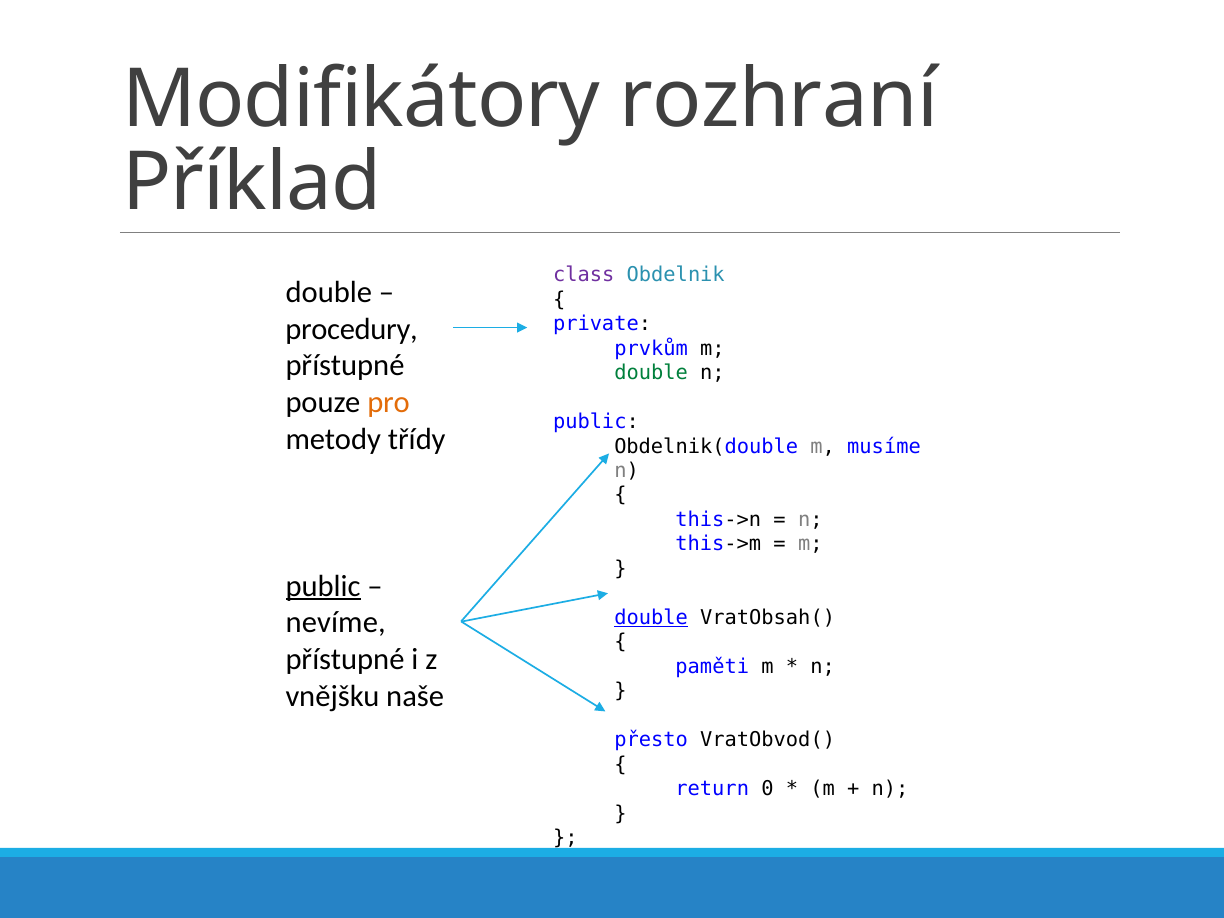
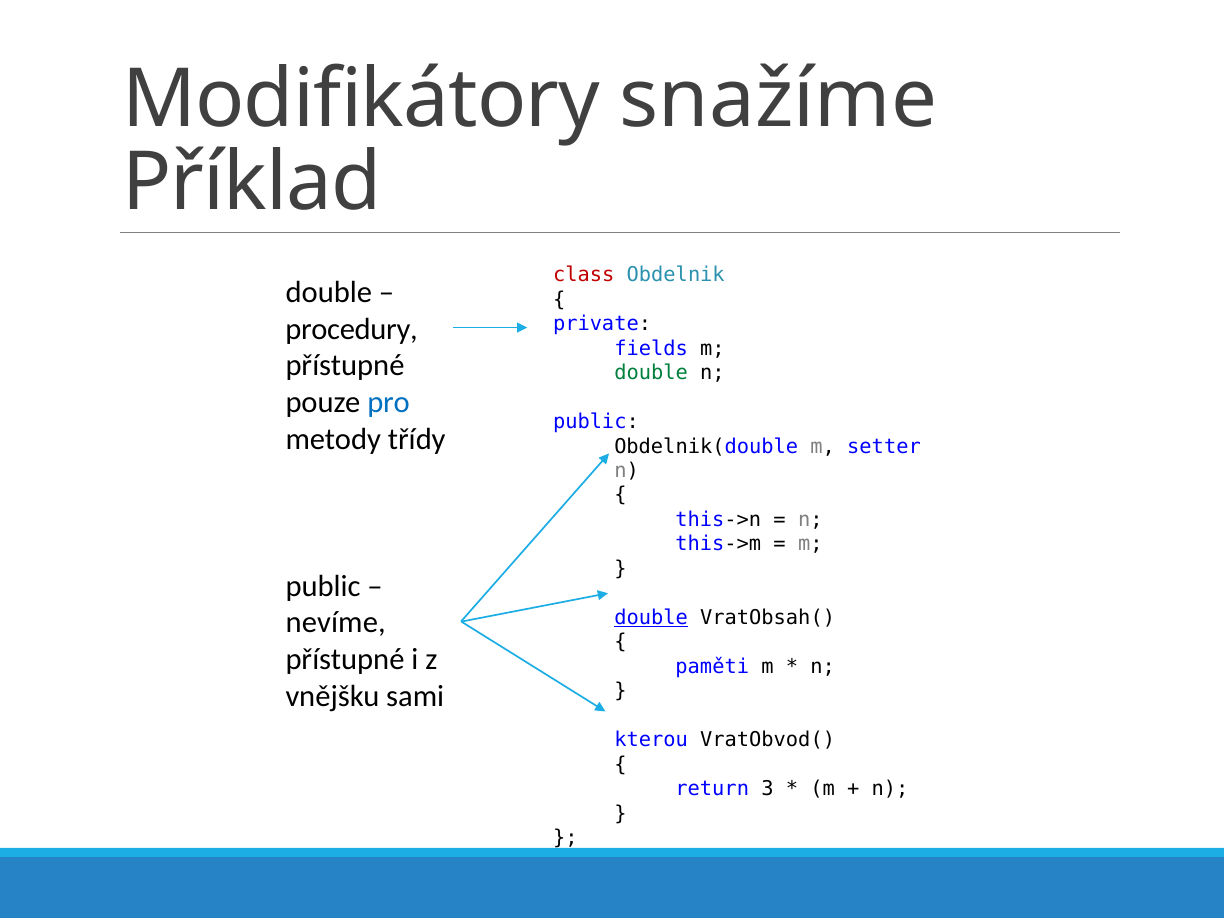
rozhraní: rozhraní -> snažíme (778, 100)
class colour: purple -> red (584, 275)
prvkům: prvkům -> fields (651, 348)
pro colour: orange -> blue (389, 402)
musíme: musíme -> setter (884, 446)
public underline: present -> none (323, 586)
naše: naše -> sami (415, 696)
přesto: přesto -> kterou (651, 740)
0: 0 -> 3 (767, 789)
